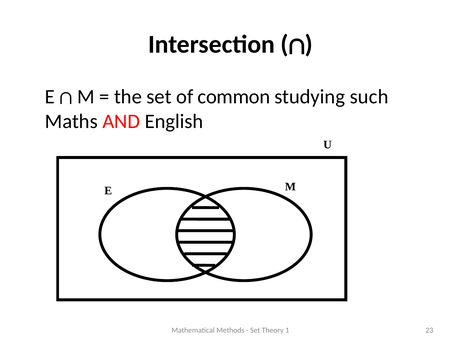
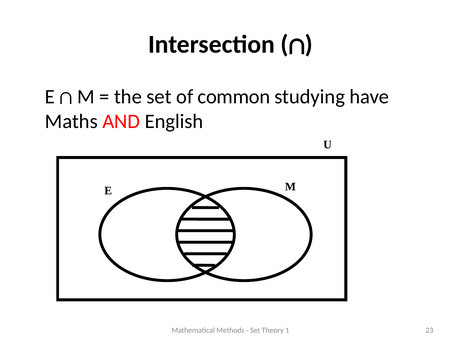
such: such -> have (369, 97)
